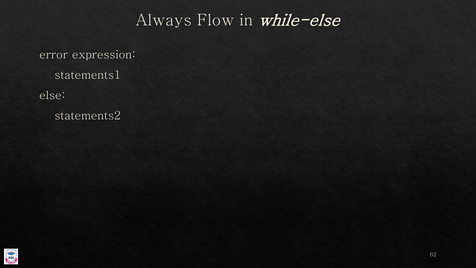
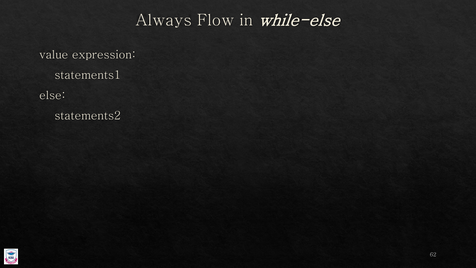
error: error -> value (54, 55)
